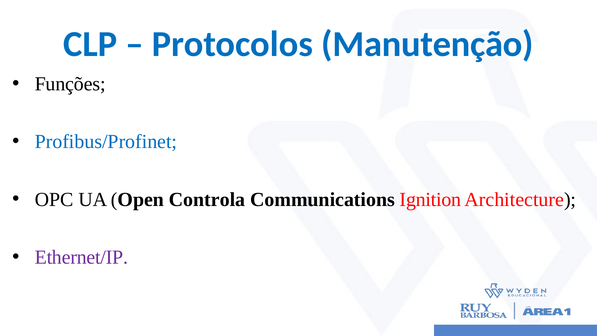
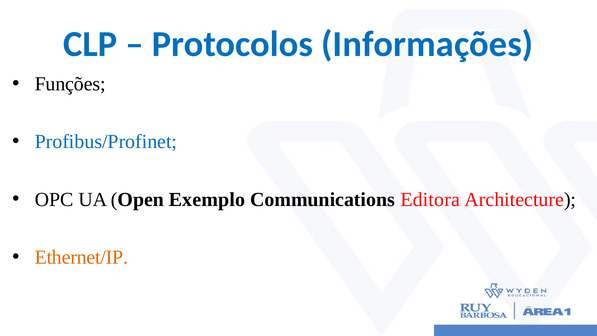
Manutenção: Manutenção -> Informações (427, 44)
Controla: Controla -> Exemplo (207, 199)
Ignition: Ignition -> Editora (430, 199)
Ethernet/IP colour: purple -> orange (81, 257)
